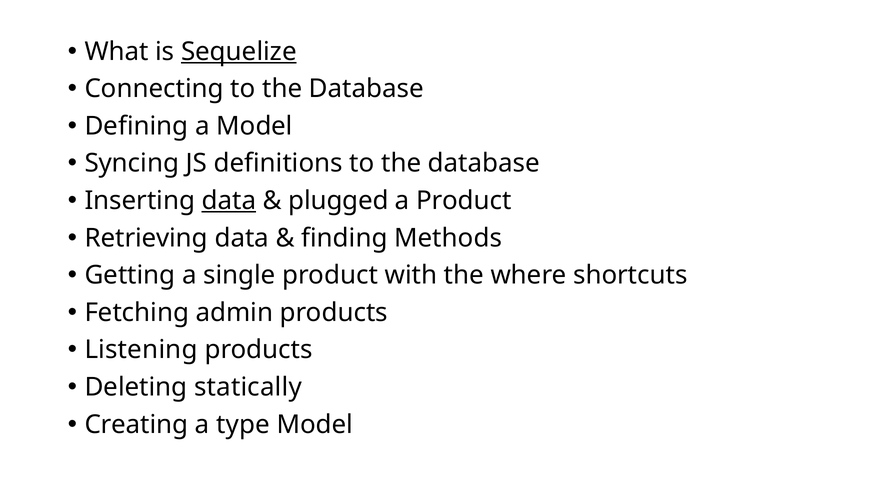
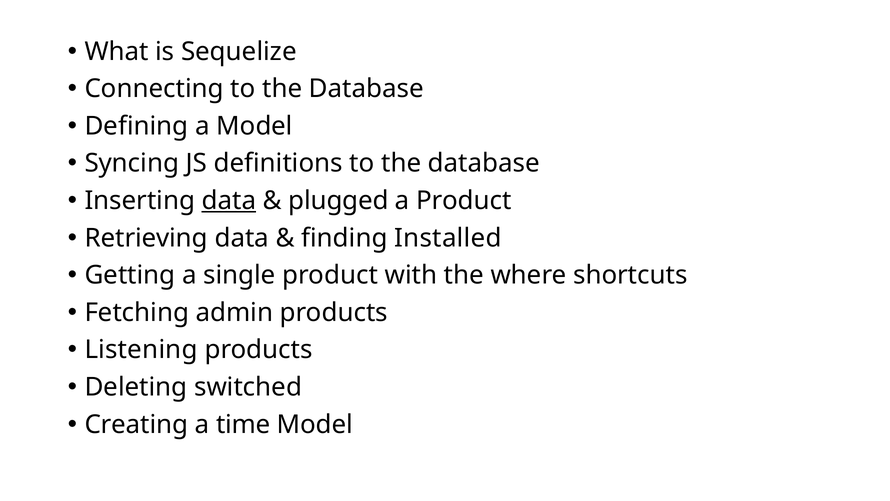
Sequelize underline: present -> none (239, 52)
Methods: Methods -> Installed (448, 238)
statically: statically -> switched (248, 387)
type: type -> time (243, 424)
